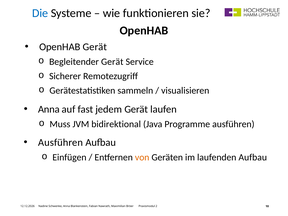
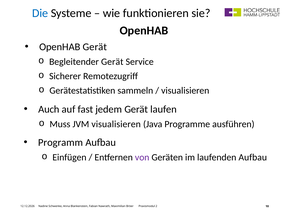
Anna: Anna -> Auch (49, 109)
JVM bidirektional: bidirektional -> visualisieren (116, 124)
Ausführen: Ausführen -> Programm (61, 142)
von colour: orange -> purple (142, 157)
